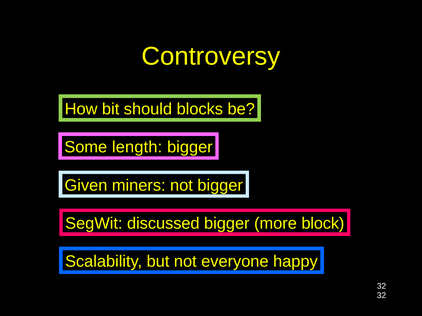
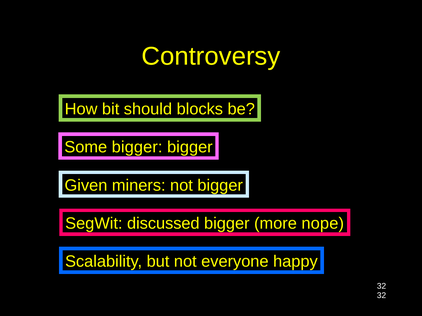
Some length: length -> bigger (137, 147)
block: block -> nope (323, 224)
